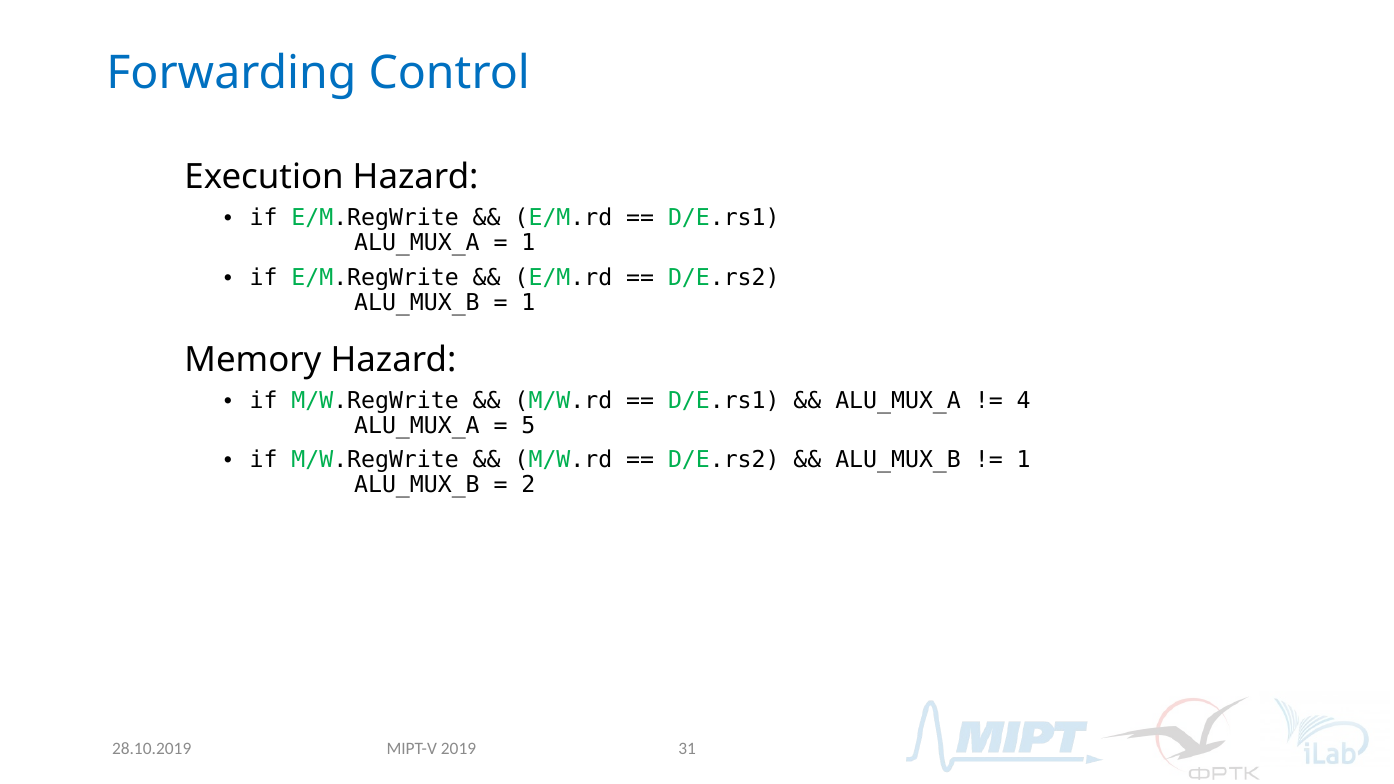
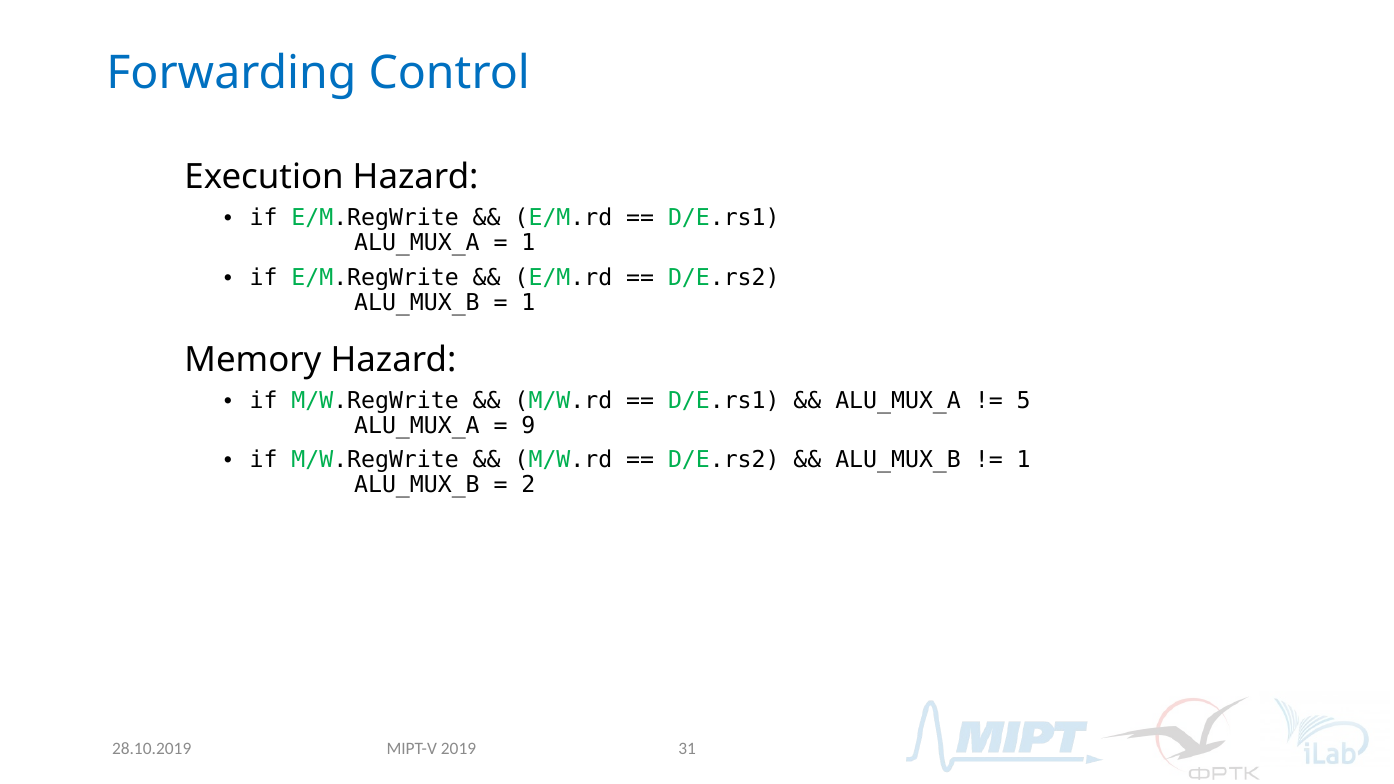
4: 4 -> 5 (1024, 401)
5: 5 -> 9 (528, 426)
